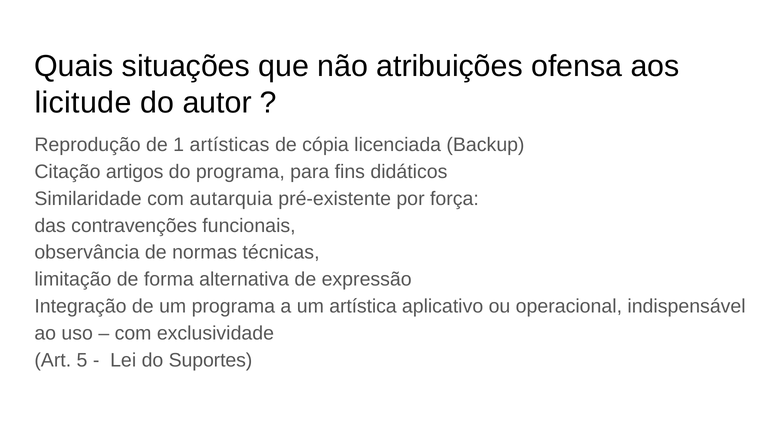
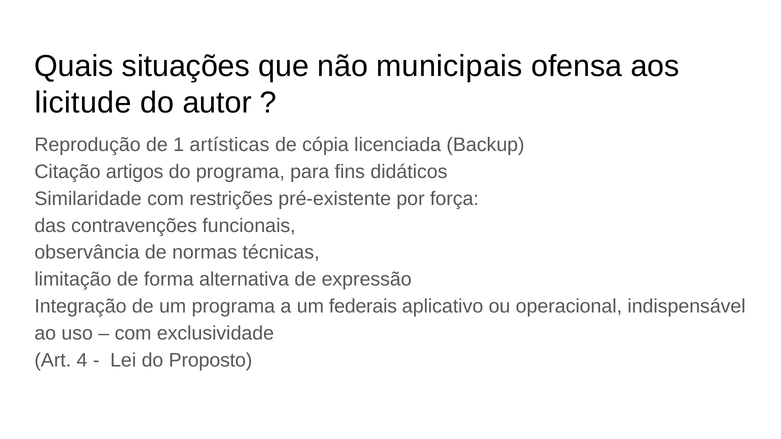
atribuições: atribuições -> municipais (449, 66)
autarquia: autarquia -> restrições (231, 199)
artística: artística -> federais (363, 307)
5: 5 -> 4 (82, 360)
Suportes: Suportes -> Proposto (210, 360)
